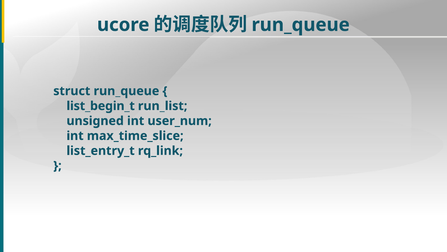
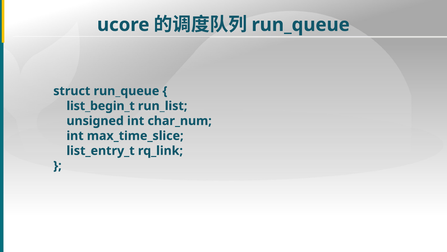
user_num: user_num -> char_num (180, 121)
